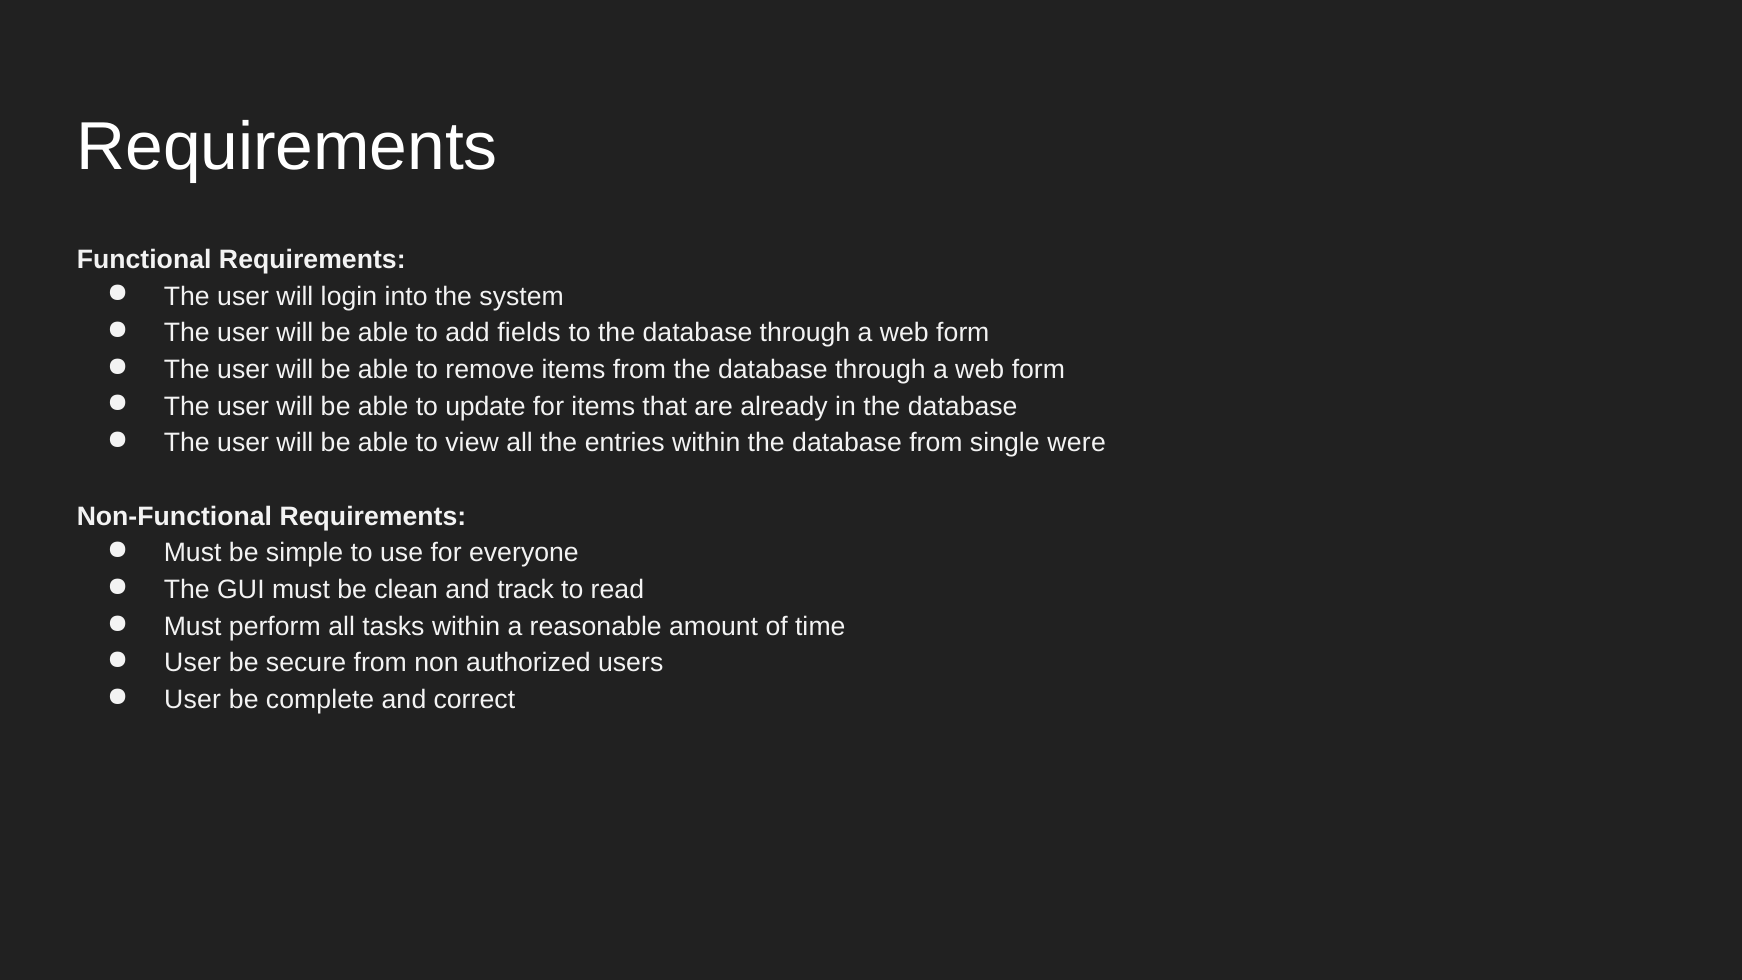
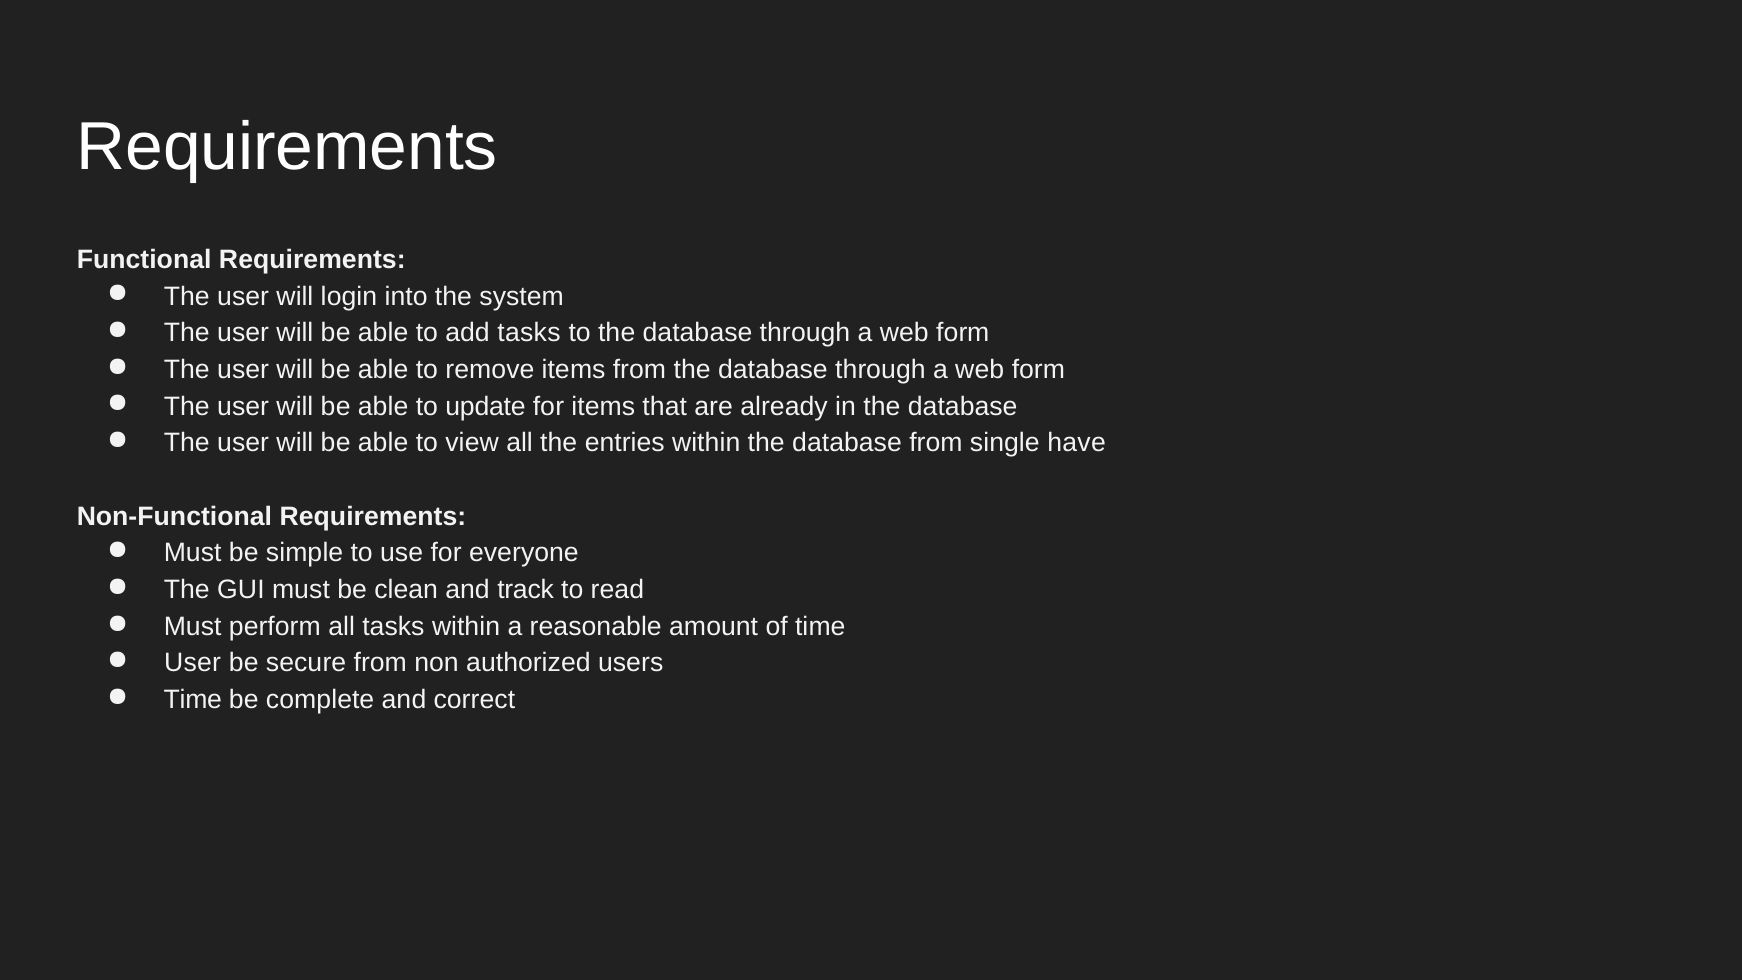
add fields: fields -> tasks (529, 333)
were: were -> have (1077, 443)
User: User -> Time (193, 700)
